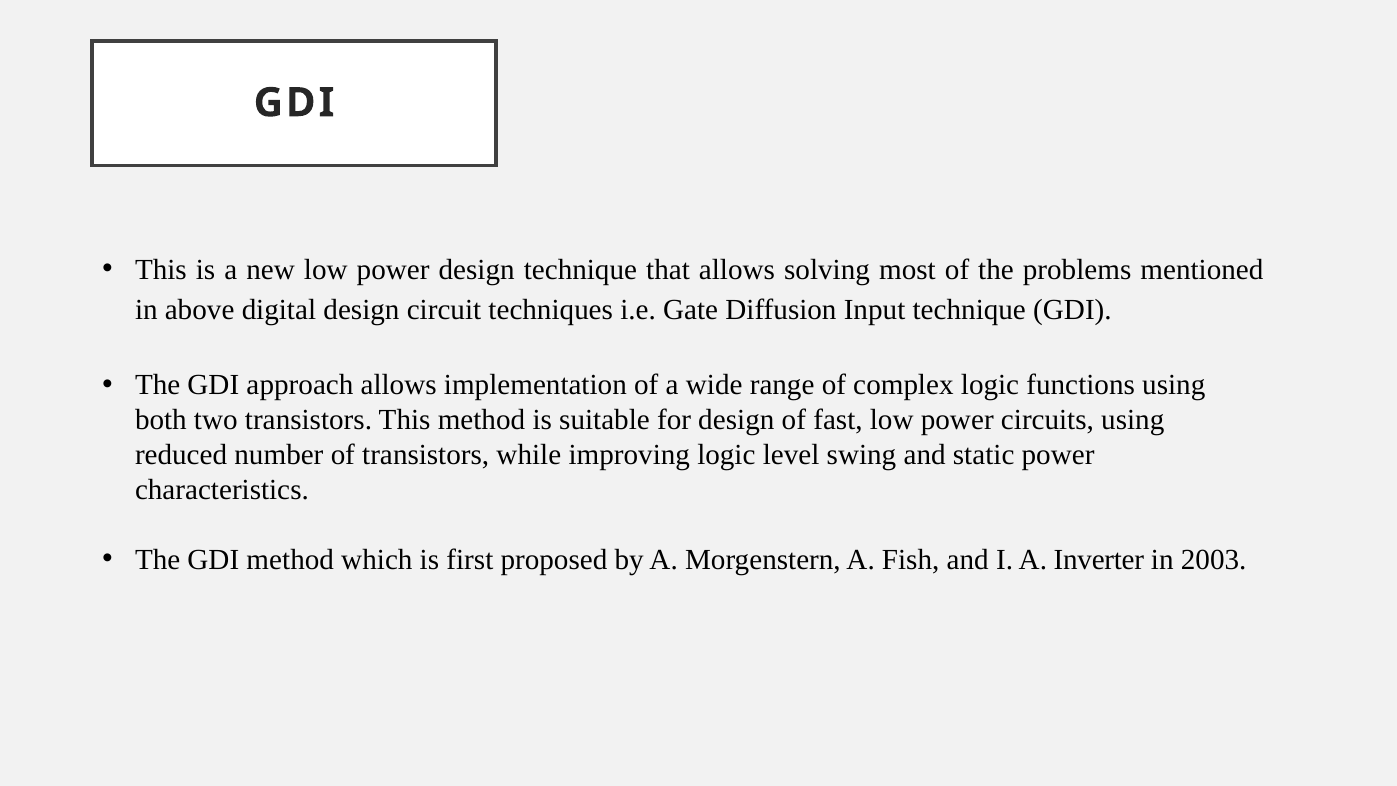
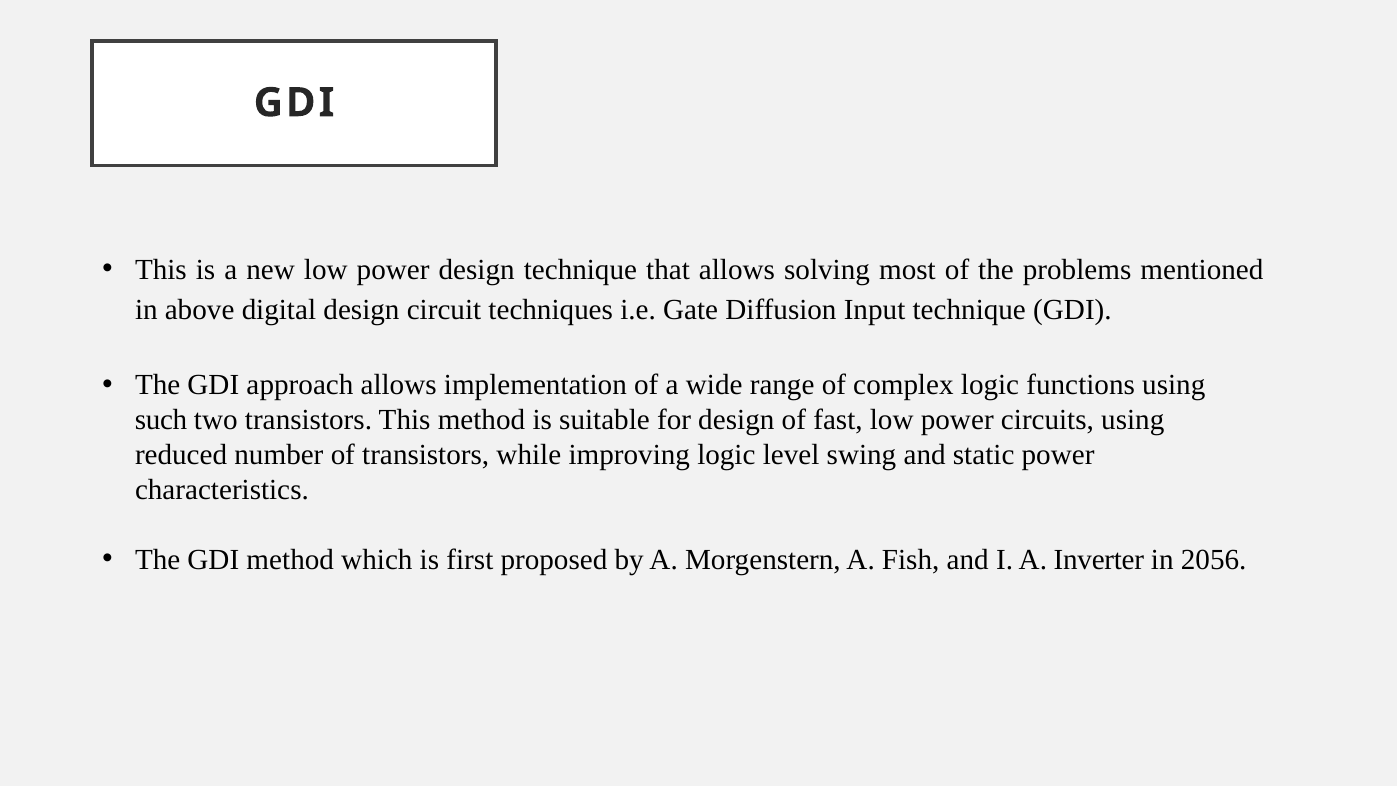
both: both -> such (161, 420)
2003: 2003 -> 2056 (1214, 560)
